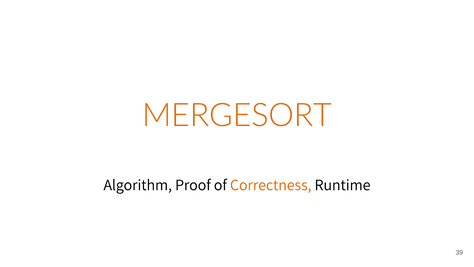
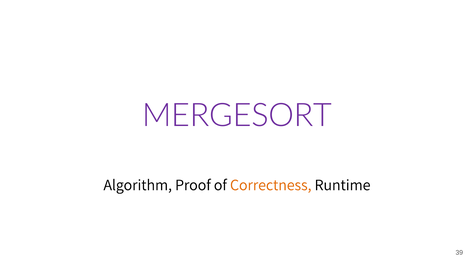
MERGESORT colour: orange -> purple (237, 115)
